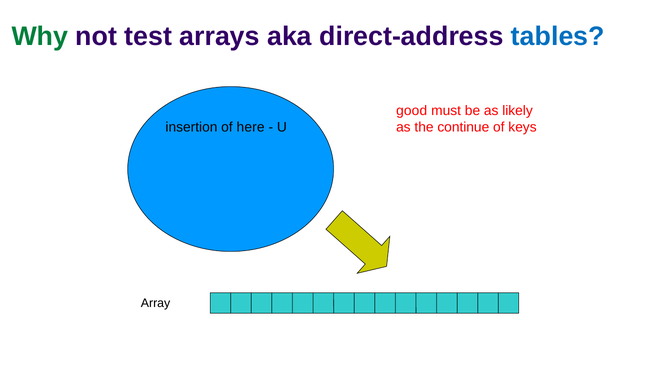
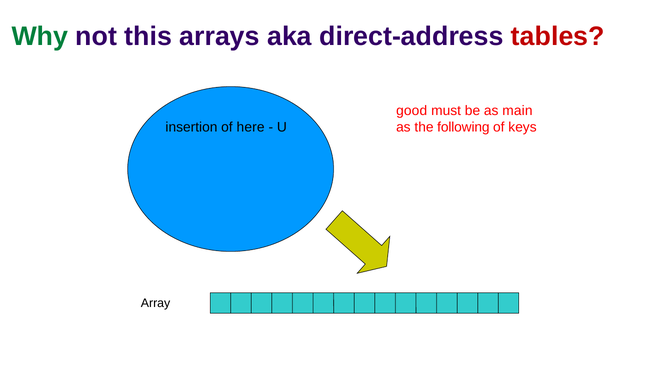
test: test -> this (148, 36)
tables colour: blue -> red (558, 36)
likely: likely -> main (517, 110)
continue: continue -> following (463, 127)
